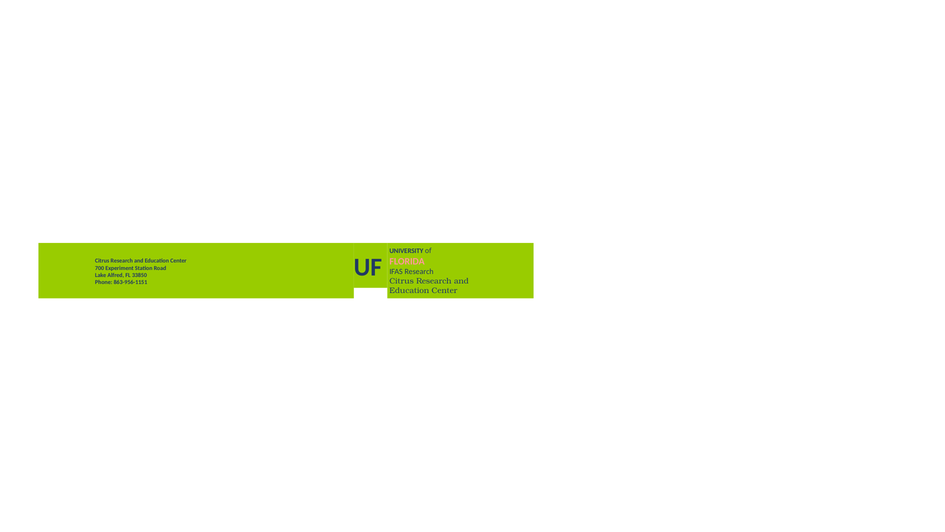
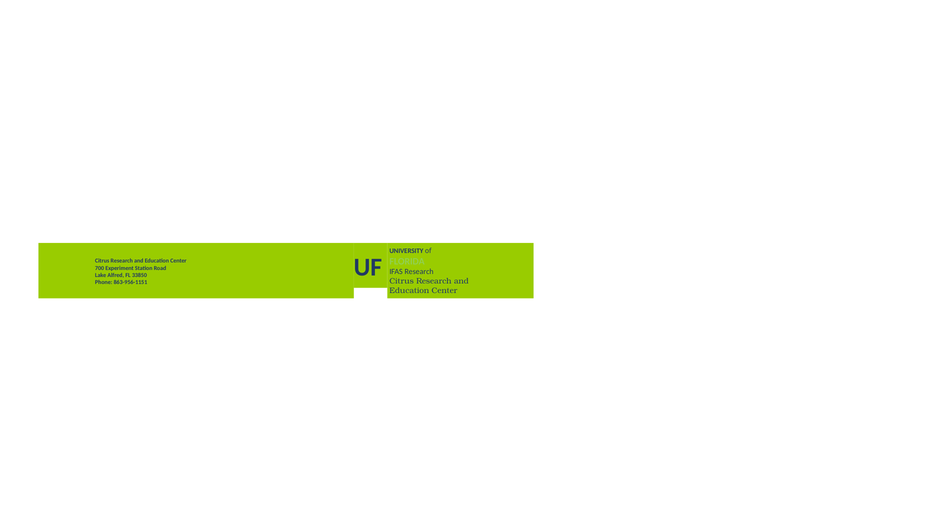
FLORIDA colour: pink -> light green (407, 261)
